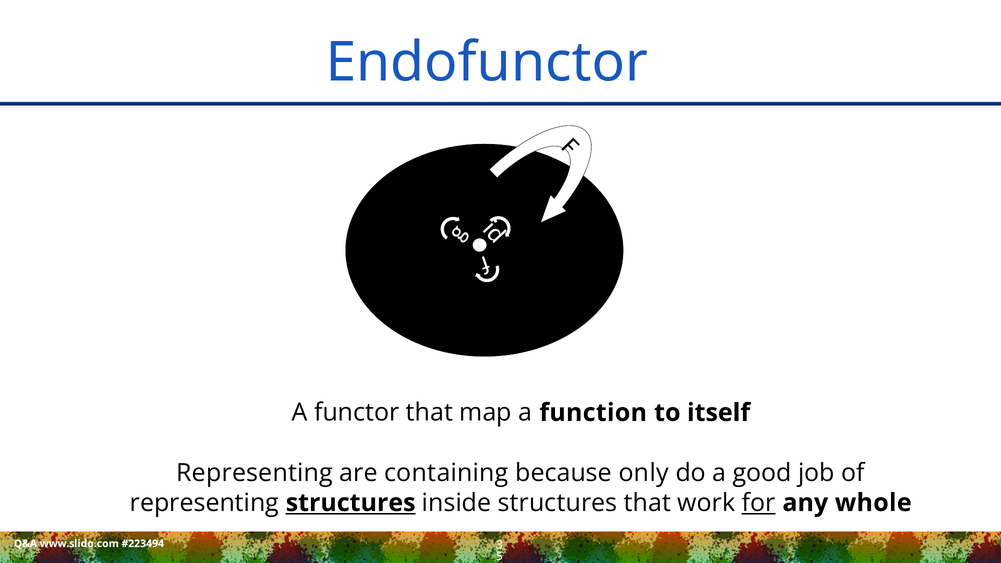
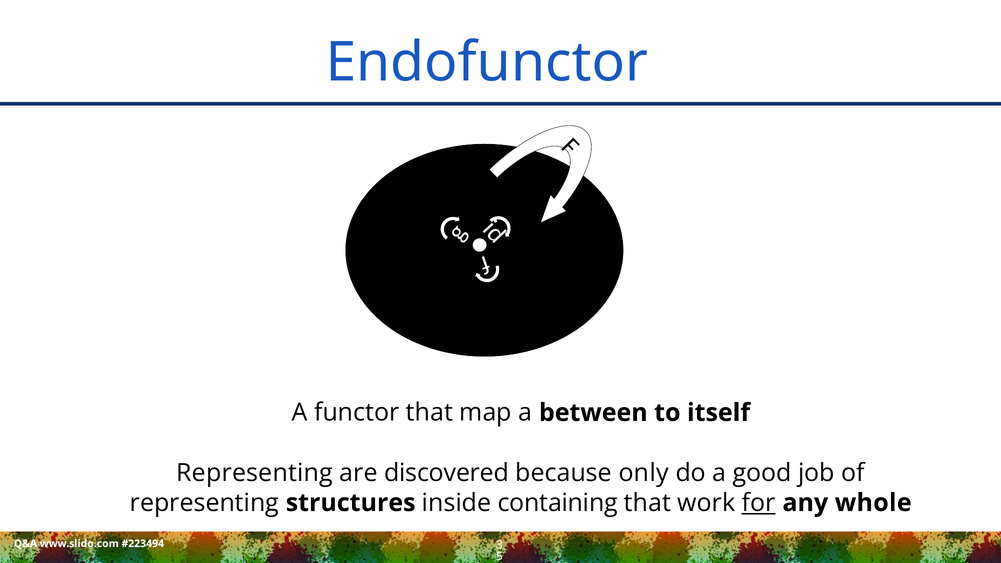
function: function -> between (593, 413)
containing: containing -> discovered (447, 473)
structures underline: present -> none (351, 503)
inside structures: structures -> containing (558, 503)
